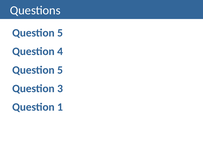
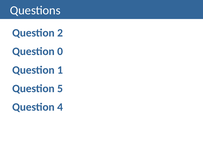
5: 5 -> 2 (60, 33)
4: 4 -> 0 (60, 51)
5: 5 -> 1 (60, 70)
3: 3 -> 5 (60, 89)
1: 1 -> 4 (60, 107)
